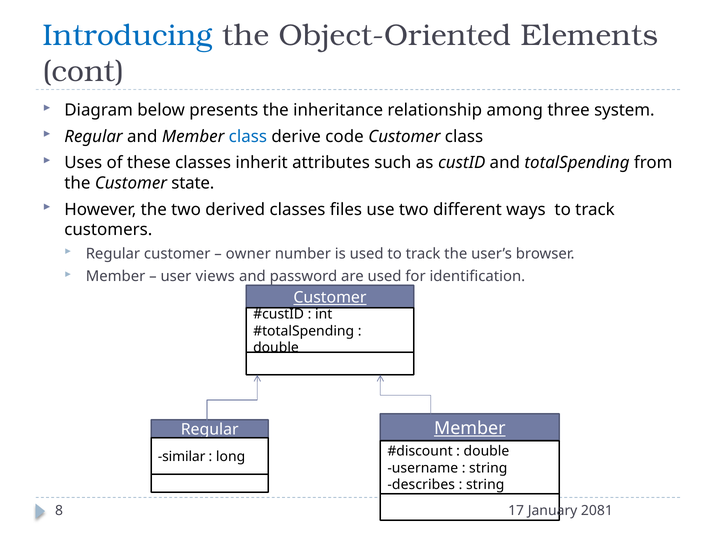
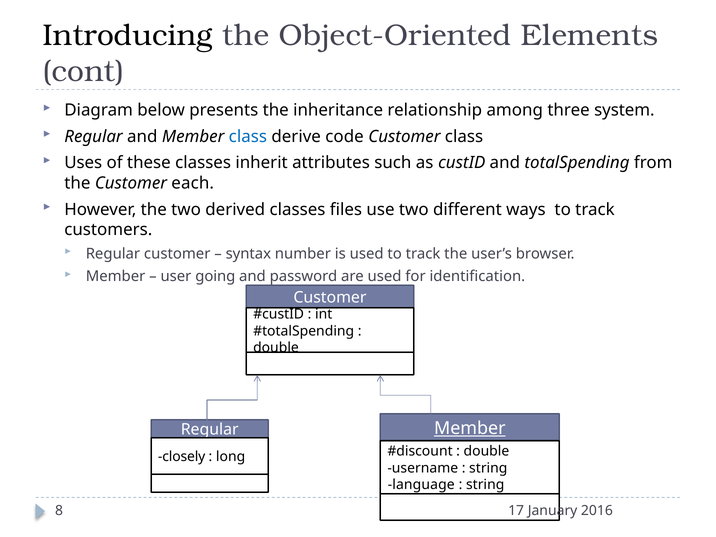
Introducing colour: blue -> black (128, 35)
state: state -> each (193, 183)
owner: owner -> syntax (248, 254)
views: views -> going (215, 277)
Customer underline: present -> none (330, 298)
similar: similar -> closely (182, 457)
describes: describes -> language (421, 485)
2081: 2081 -> 2016 (597, 511)
